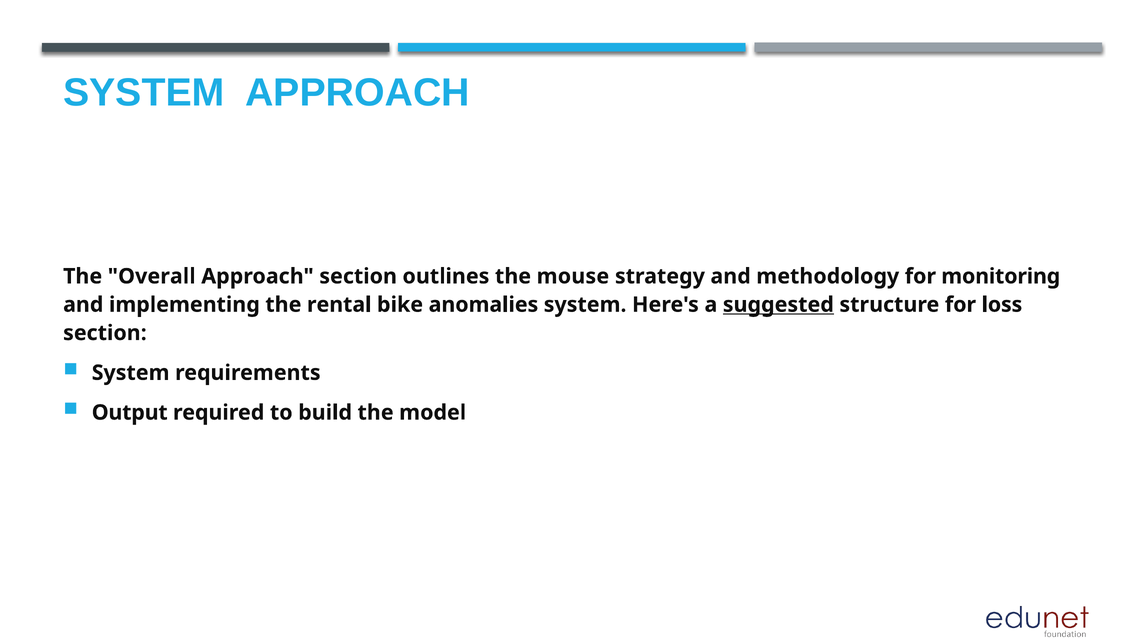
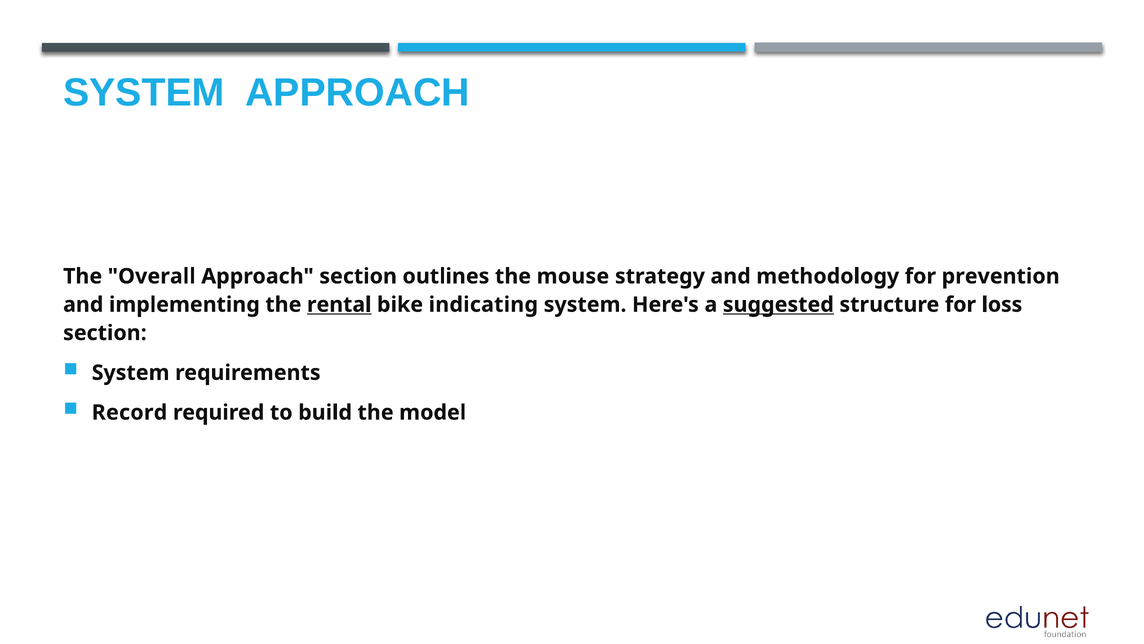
monitoring: monitoring -> prevention (1001, 276)
rental underline: none -> present (339, 304)
anomalies: anomalies -> indicating (483, 304)
Output: Output -> Record (129, 412)
